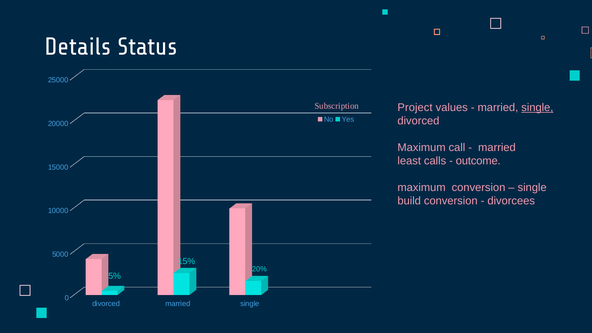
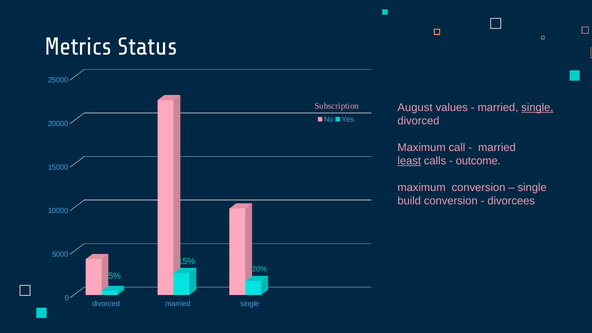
Details: Details -> Metrics (78, 47)
Project: Project -> August (415, 108)
least underline: none -> present (409, 161)
